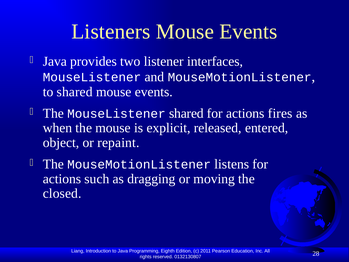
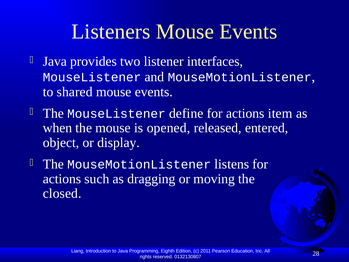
MouseListener shared: shared -> define (186, 113)
fires: fires -> item (280, 113)
explicit: explicit -> opened (168, 128)
repaint: repaint -> display (118, 142)
